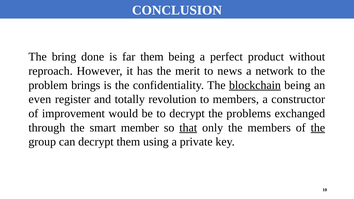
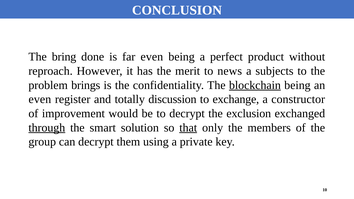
far them: them -> even (152, 57)
network: network -> subjects (274, 71)
revolution: revolution -> discussion (172, 99)
to members: members -> exchange (236, 99)
problems: problems -> exclusion (249, 114)
through underline: none -> present (47, 128)
member: member -> solution (140, 128)
the underline: present -> none (318, 128)
